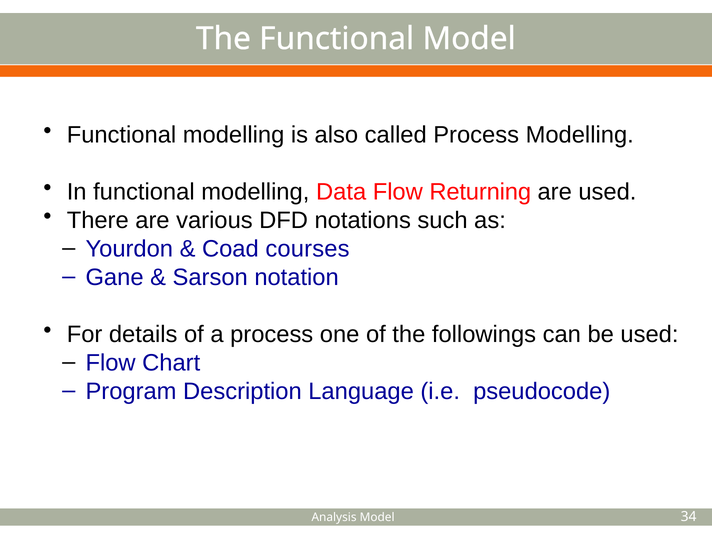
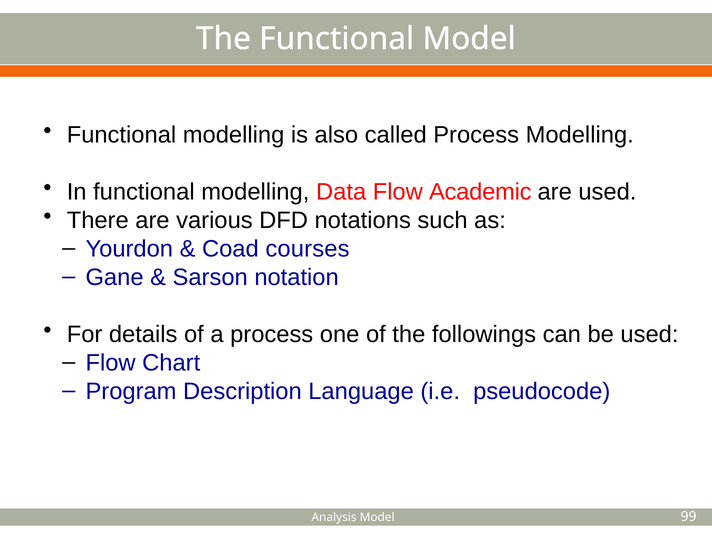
Returning: Returning -> Academic (480, 192)
34: 34 -> 99 (689, 517)
